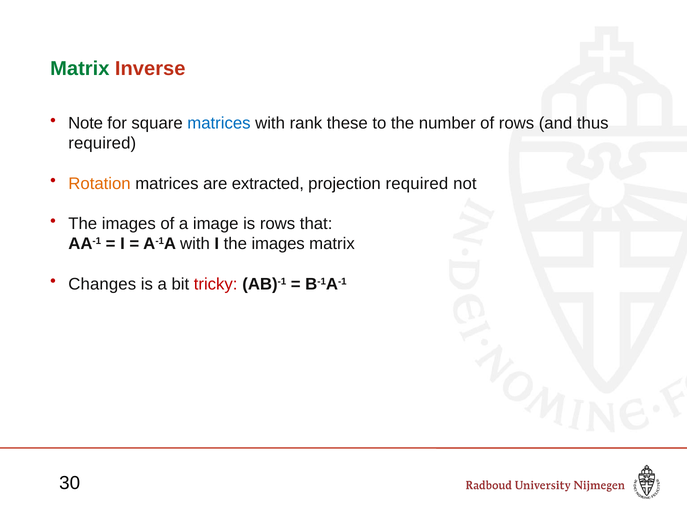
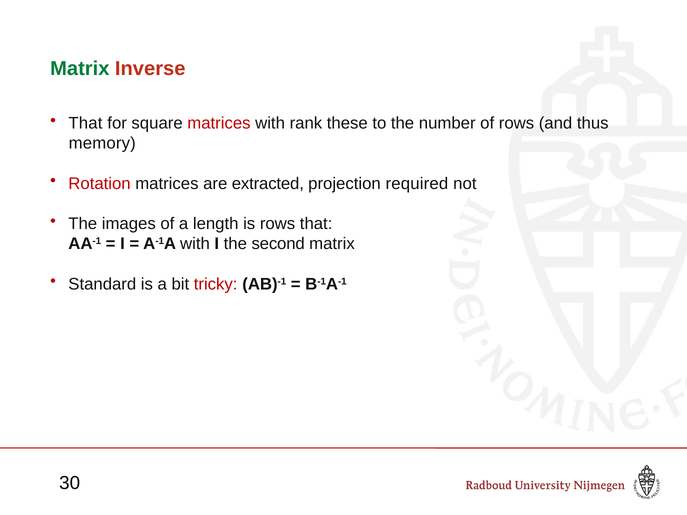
Note: Note -> That (85, 123)
matrices colour: blue -> red (219, 123)
required: required -> memory (102, 143)
Rotation colour: orange -> red (100, 184)
image: image -> length (216, 224)
I the images: images -> second (278, 244)
Changes: Changes -> Standard (102, 284)
